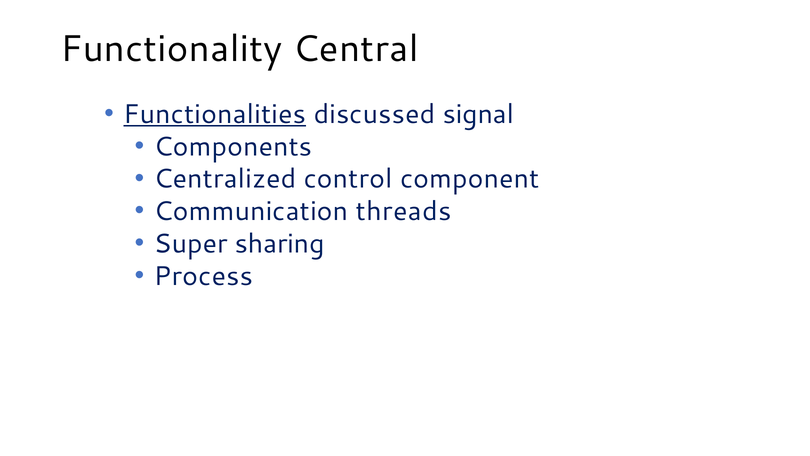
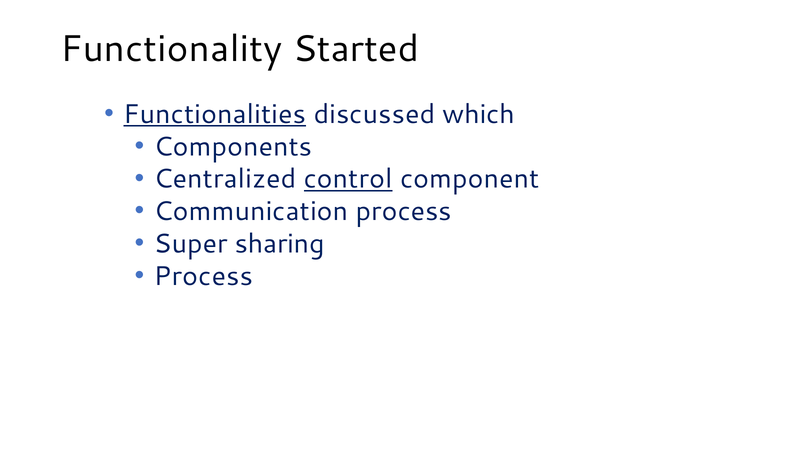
Central: Central -> Started (356, 49)
signal: signal -> which (478, 114)
control underline: none -> present (348, 179)
Communication threads: threads -> process (404, 211)
